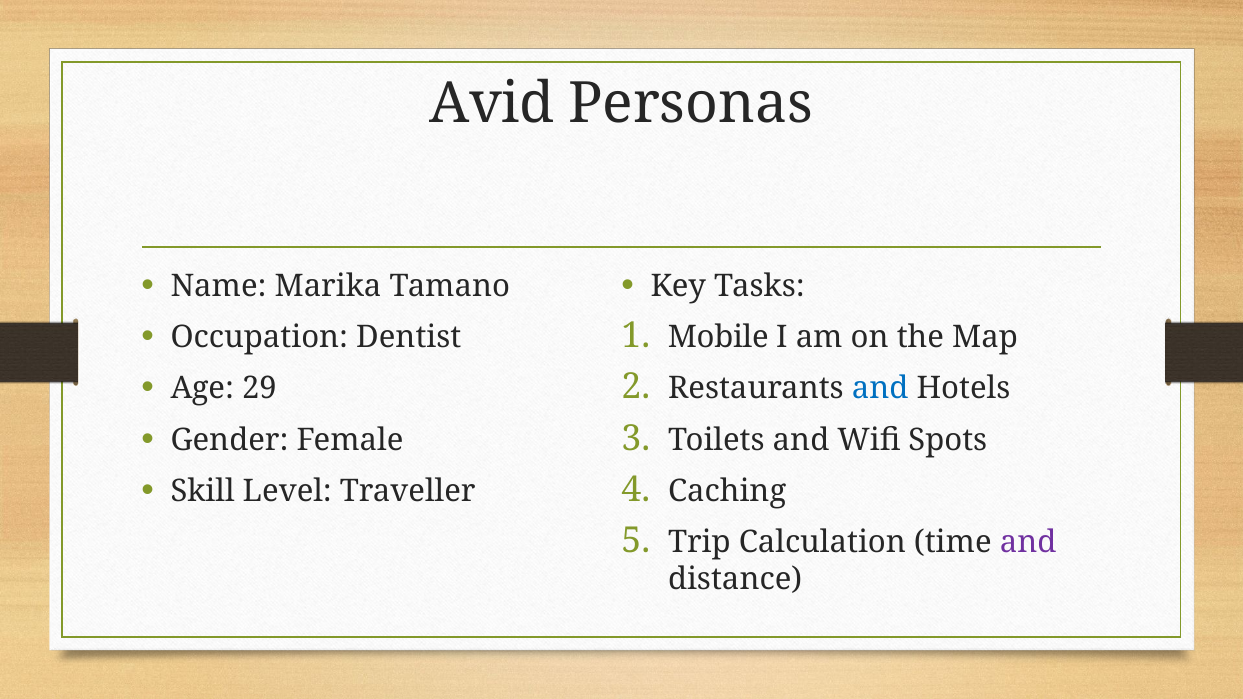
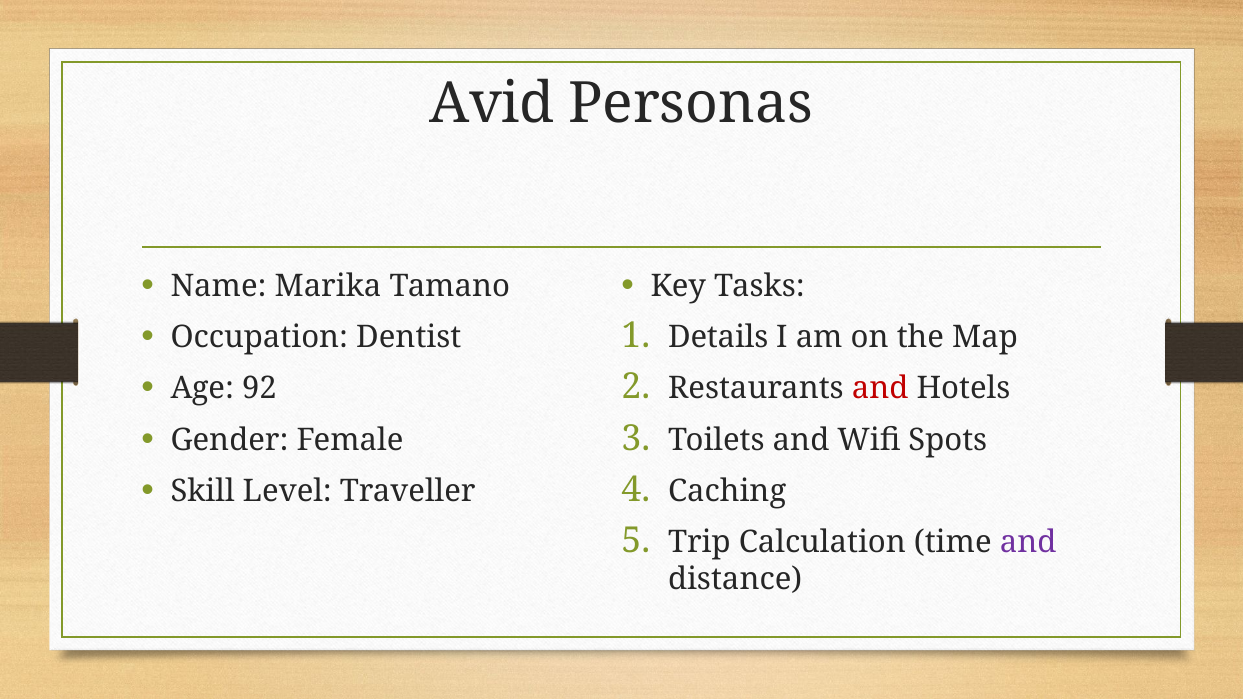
Mobile: Mobile -> Details (718, 337)
29: 29 -> 92 (259, 389)
and colour: blue -> red (880, 389)
